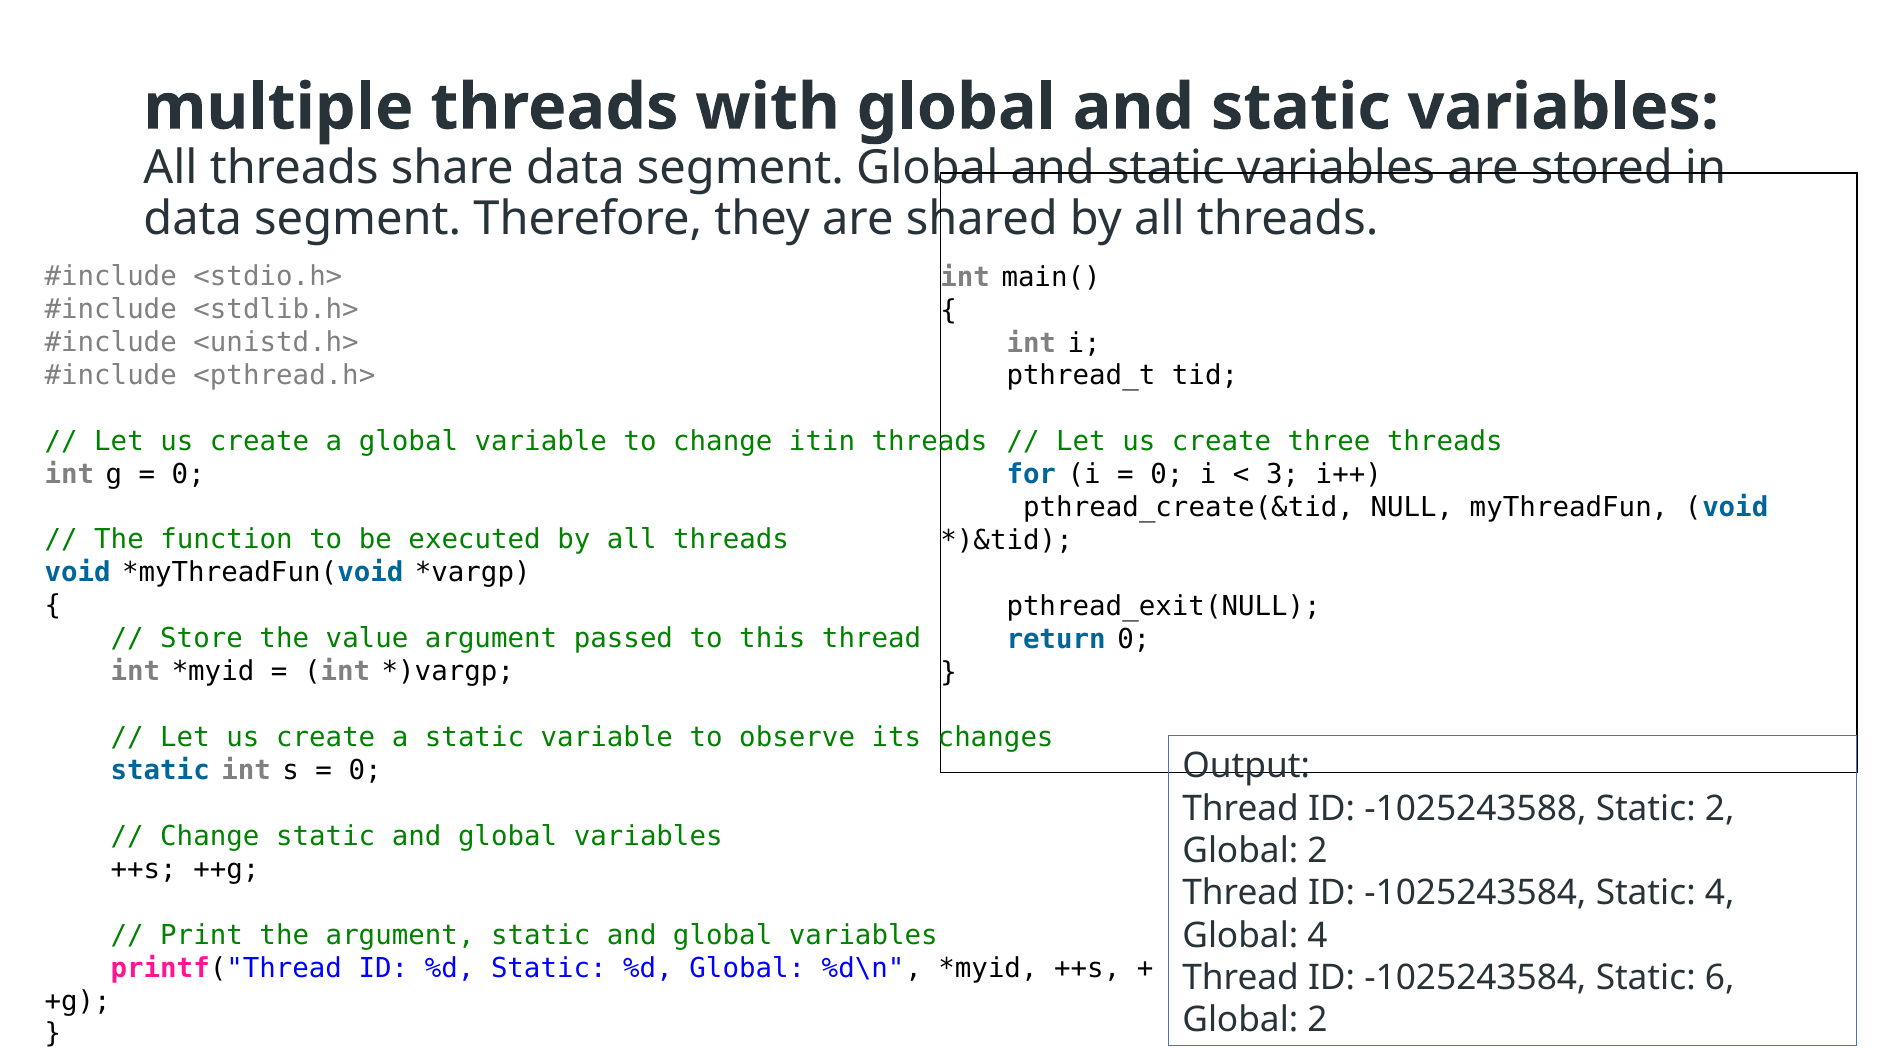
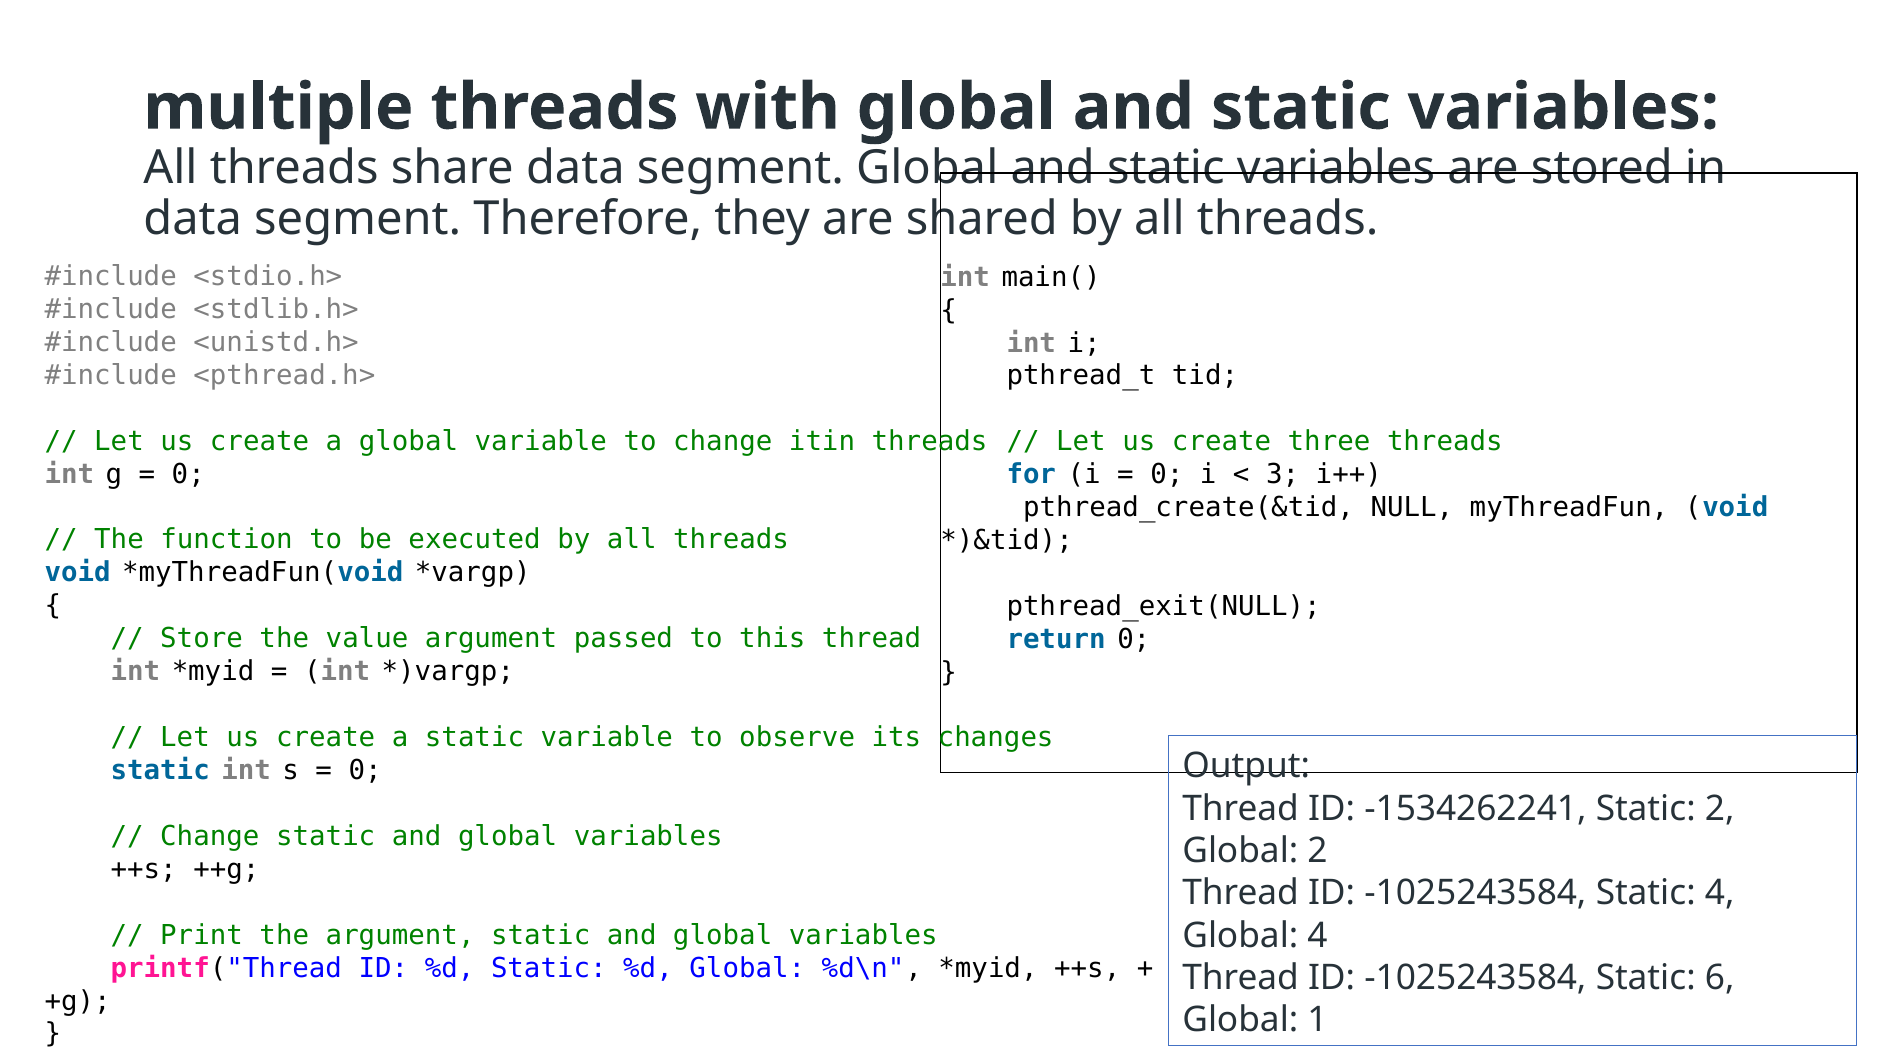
-1025243588: -1025243588 -> -1534262241 (1475, 808)
2: 2 -> 1 (1318, 1020)
